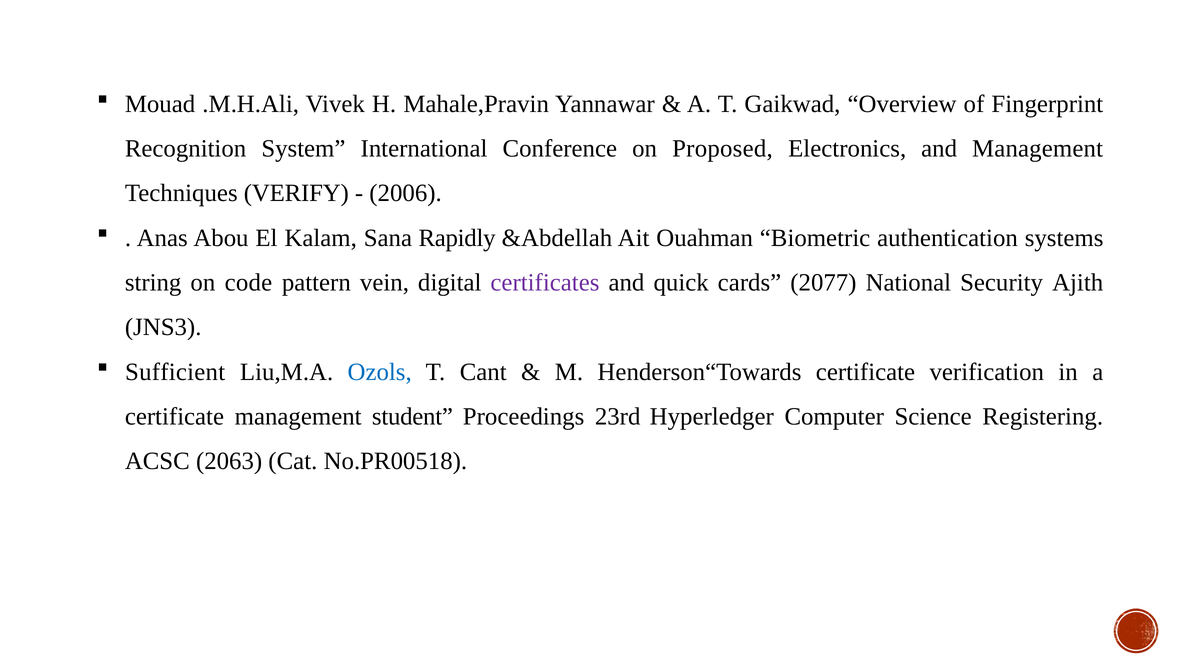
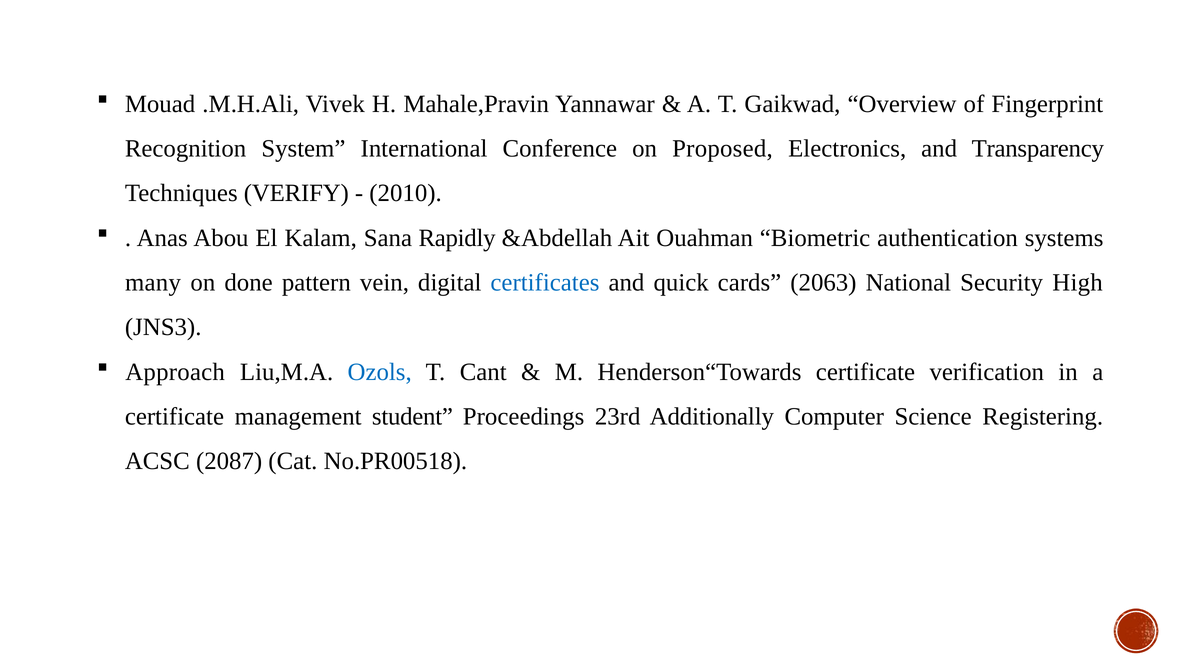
and Management: Management -> Transparency (1038, 149)
2006: 2006 -> 2010 (406, 193)
string: string -> many (153, 282)
code: code -> done (249, 282)
certificates colour: purple -> blue (545, 282)
2077: 2077 -> 2063 (823, 282)
Ajith: Ajith -> High (1078, 282)
Sufficient: Sufficient -> Approach (175, 372)
Hyperledger: Hyperledger -> Additionally (712, 416)
2063: 2063 -> 2087 (229, 461)
